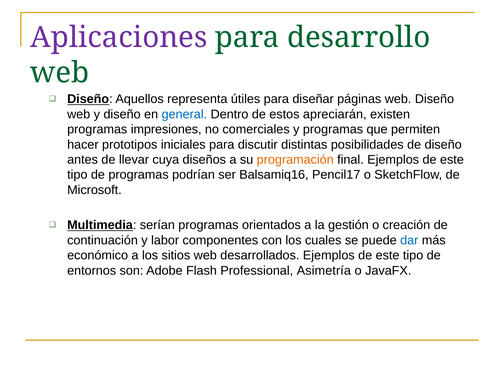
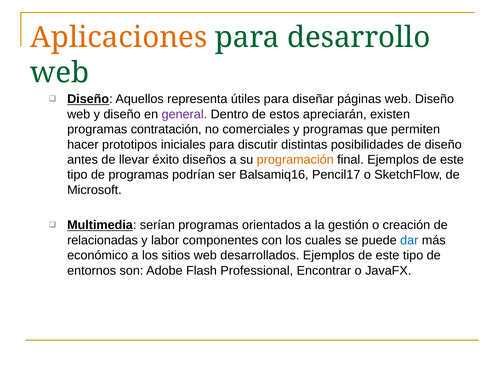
Aplicaciones colour: purple -> orange (119, 38)
general colour: blue -> purple (184, 114)
impresiones: impresiones -> contratación (166, 129)
cuya: cuya -> éxito (166, 160)
continuación: continuación -> relacionadas (103, 240)
Asimetría: Asimetría -> Encontrar (324, 271)
